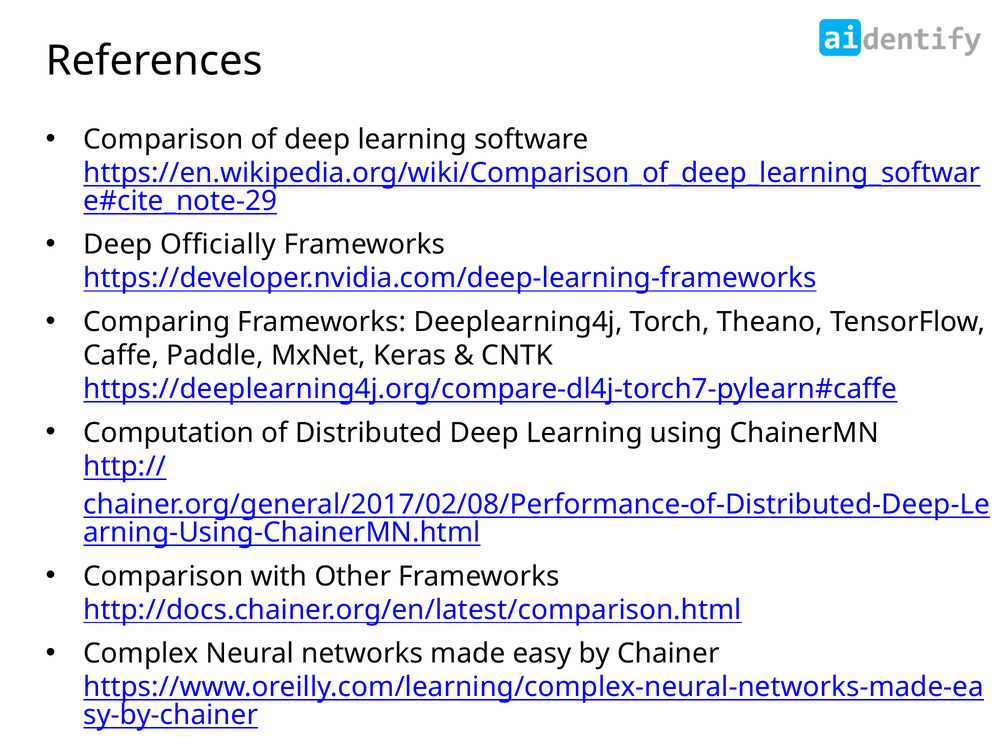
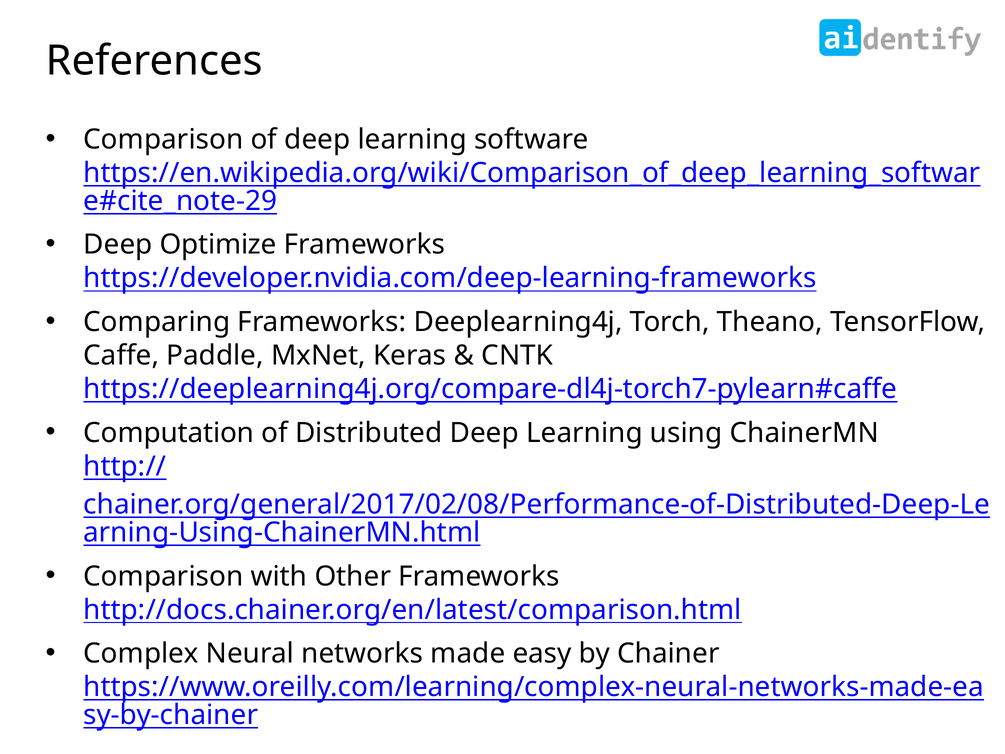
Officially: Officially -> Optimize (218, 245)
